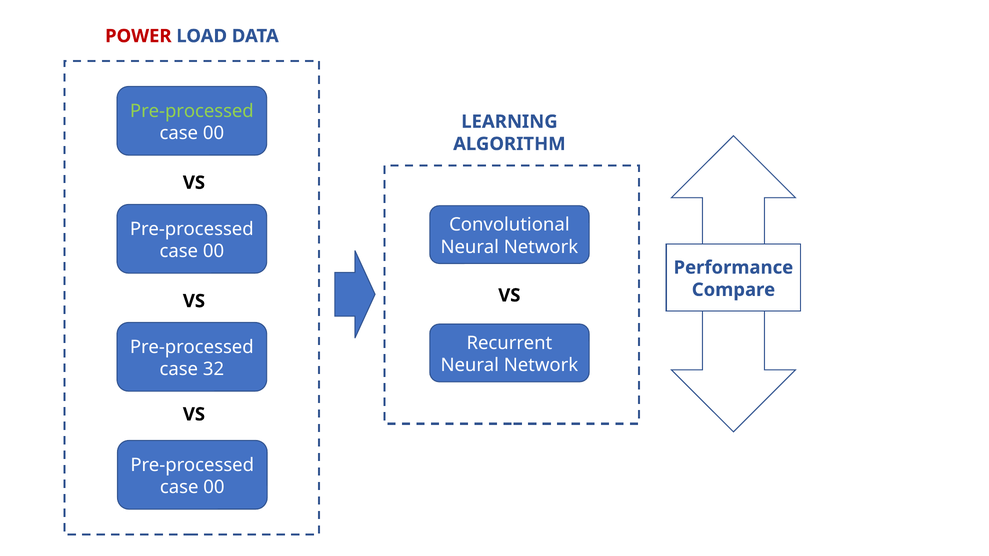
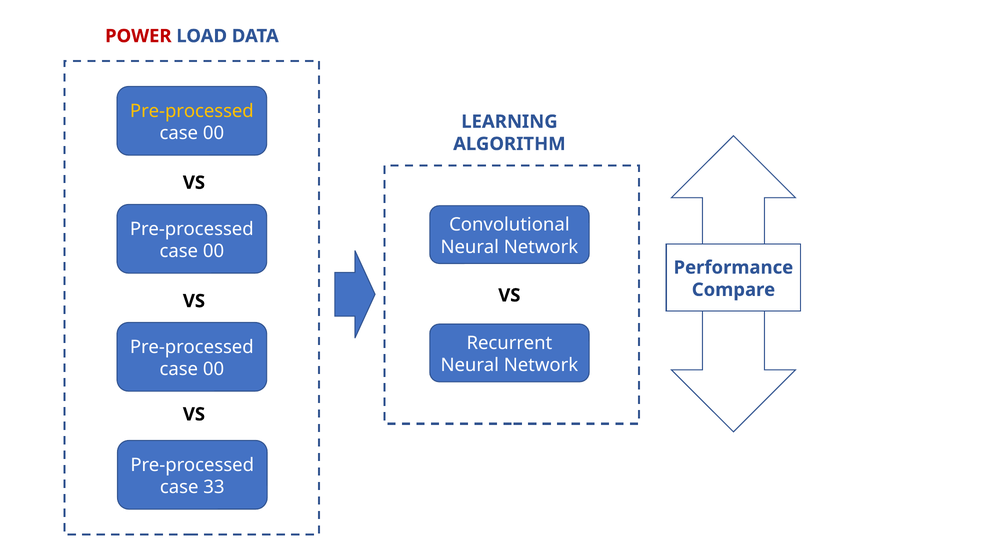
Pre-processed colour: light green -> yellow (192, 111)
32: 32 -> 00 (214, 369)
00: 00 -> 33 (214, 487)
